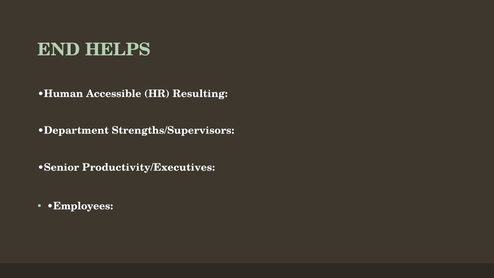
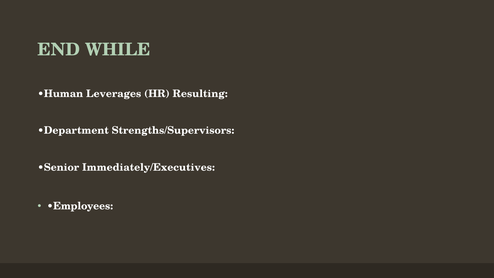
HELPS: HELPS -> WHILE (118, 50)
Accessible: Accessible -> Leverages (114, 94)
Productivity/Executives: Productivity/Executives -> Immediately/Executives (149, 167)
